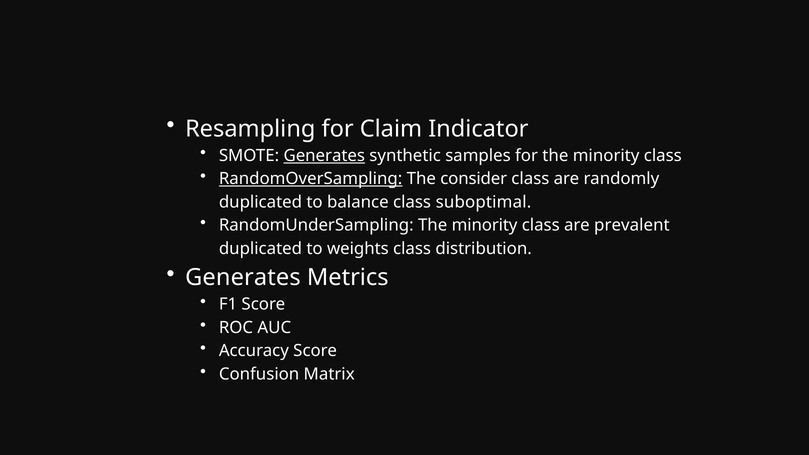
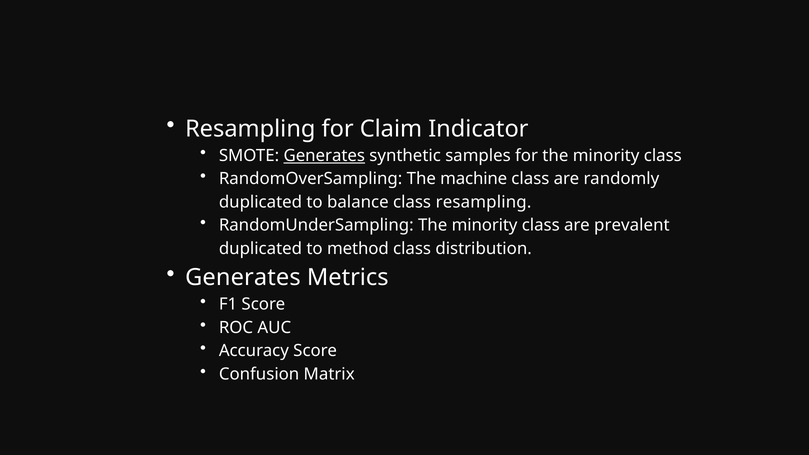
RandomOverSampling underline: present -> none (311, 179)
consider: consider -> machine (474, 179)
class suboptimal: suboptimal -> resampling (484, 202)
weights: weights -> method (358, 249)
